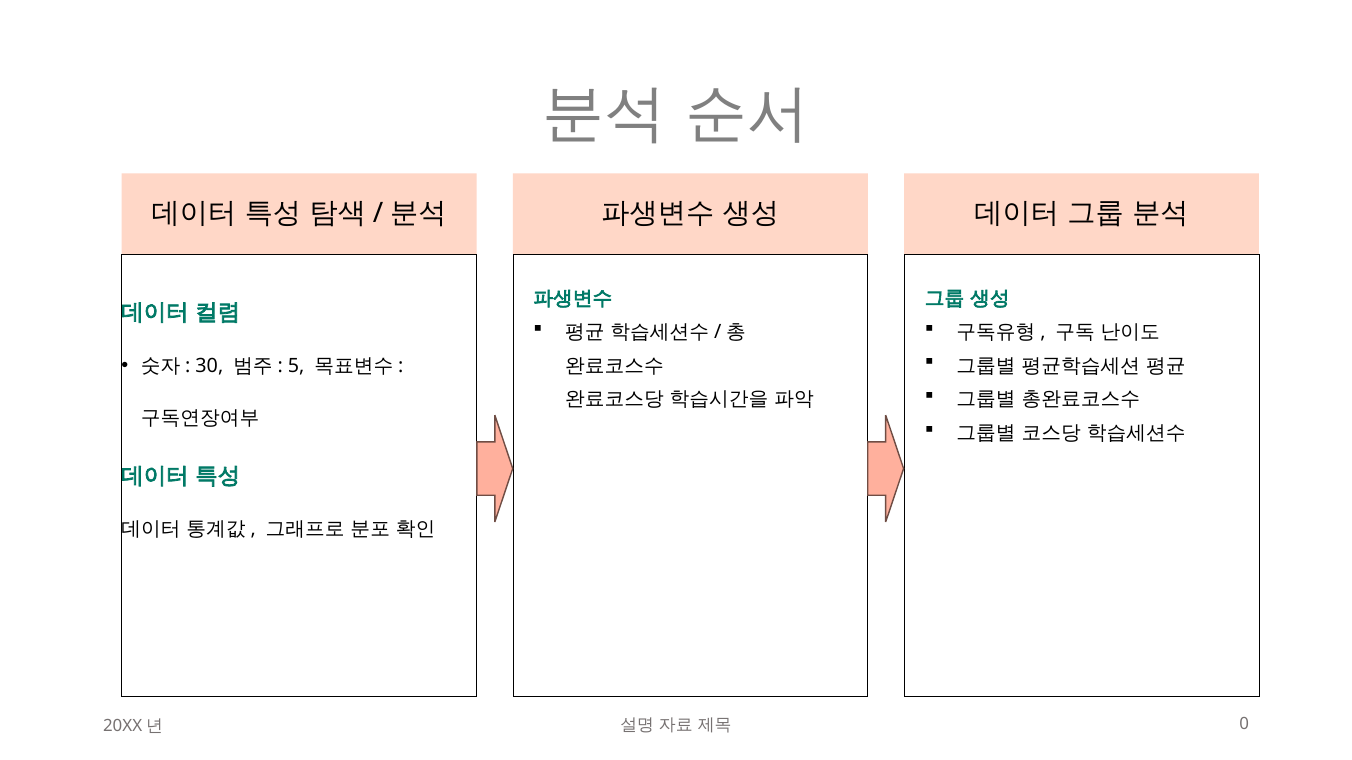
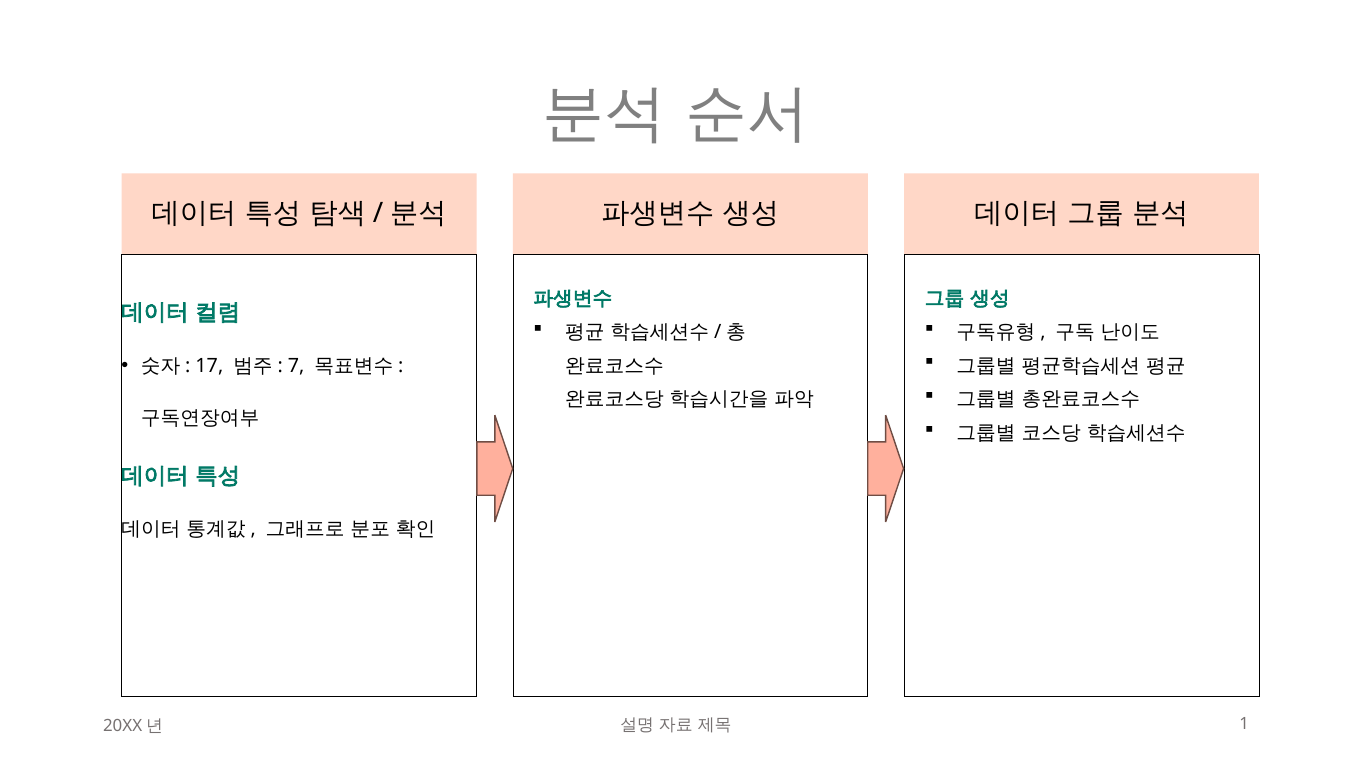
30: 30 -> 17 (209, 366)
5: 5 -> 7 (296, 366)
0: 0 -> 1 (1244, 725)
